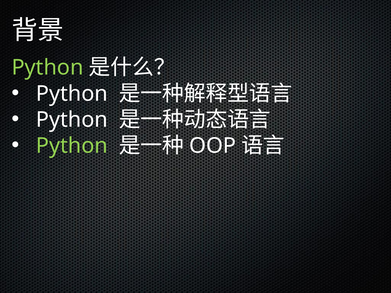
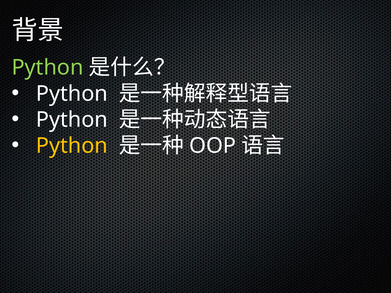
Python colour: light green -> yellow (72, 146)
